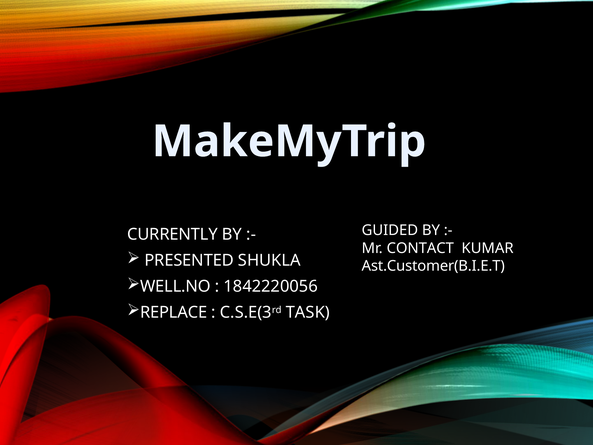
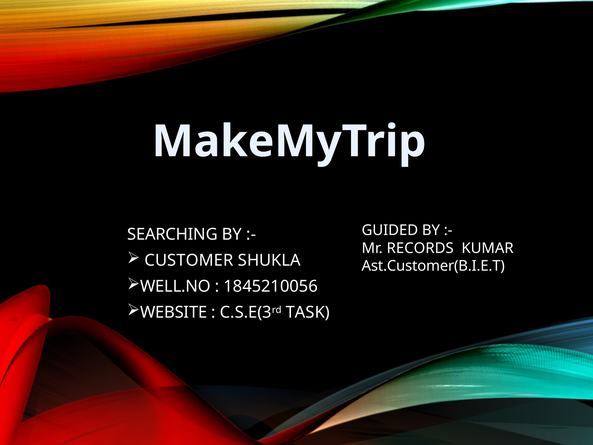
CURRENTLY: CURRENTLY -> SEARCHING (172, 234)
CONTACT: CONTACT -> RECORDS (420, 248)
PRESENTED: PRESENTED -> CUSTOMER (189, 260)
1842220056: 1842220056 -> 1845210056 (271, 286)
REPLACE: REPLACE -> WEBSITE (174, 312)
